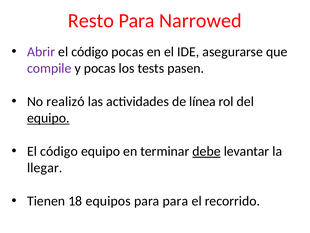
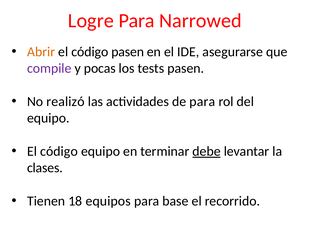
Resto: Resto -> Logre (91, 21)
Abrir colour: purple -> orange (41, 52)
código pocas: pocas -> pasen (128, 52)
de línea: línea -> para (202, 101)
equipo underline: present -> none (48, 118)
llegar: llegar -> clases (45, 167)
para para: para -> base (175, 201)
